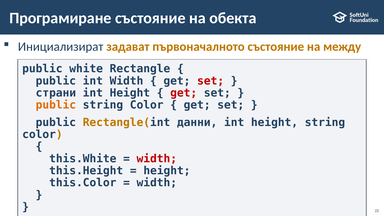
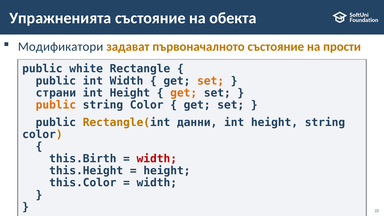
Програмиране: Програмиране -> Упражненията (60, 18)
Инициализират: Инициализират -> Модификатори (61, 47)
между: между -> прости (342, 47)
set colour: red -> orange (211, 81)
get colour: red -> orange (184, 93)
this.White: this.White -> this.Birth (83, 159)
